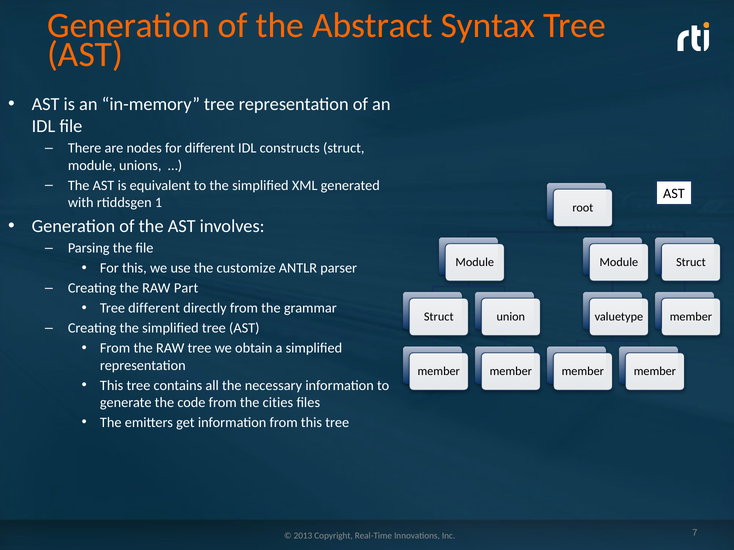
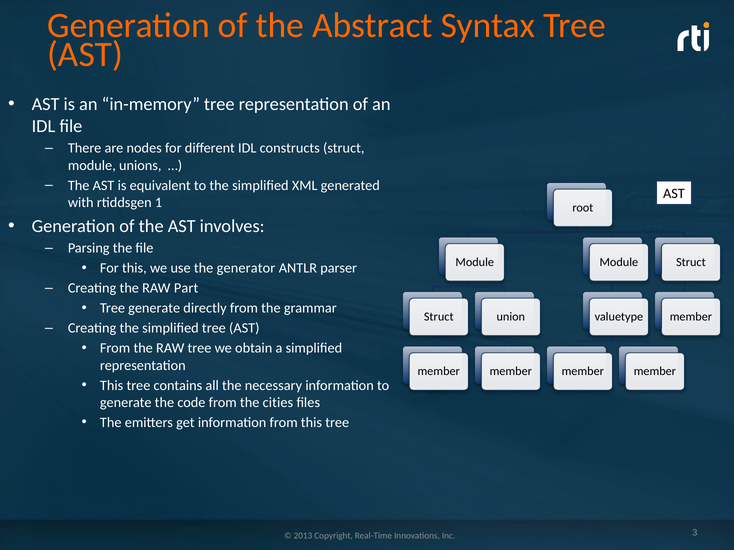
customize: customize -> generator (246, 268)
Tree different: different -> generate (154, 308)
7: 7 -> 3 (695, 533)
